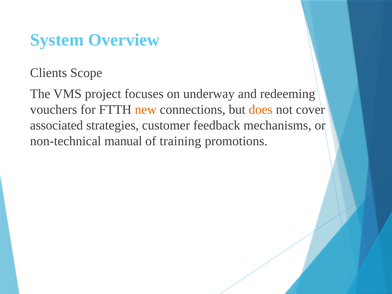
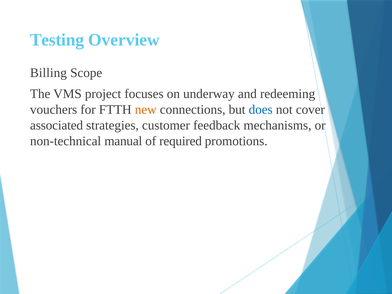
System: System -> Testing (57, 40)
Clients: Clients -> Billing (48, 73)
does colour: orange -> blue (261, 110)
training: training -> required (181, 141)
